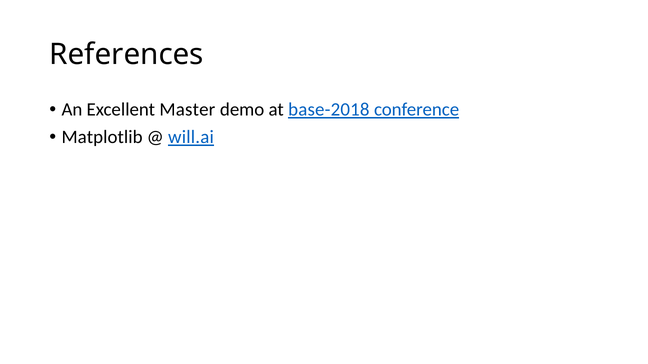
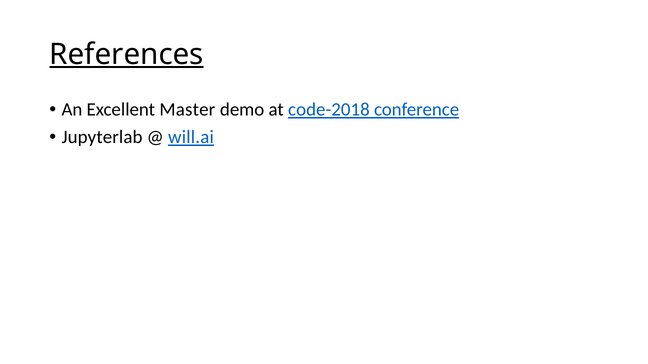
References underline: none -> present (127, 54)
base-2018: base-2018 -> code-2018 (329, 110)
Matplotlib: Matplotlib -> Jupyterlab (102, 137)
